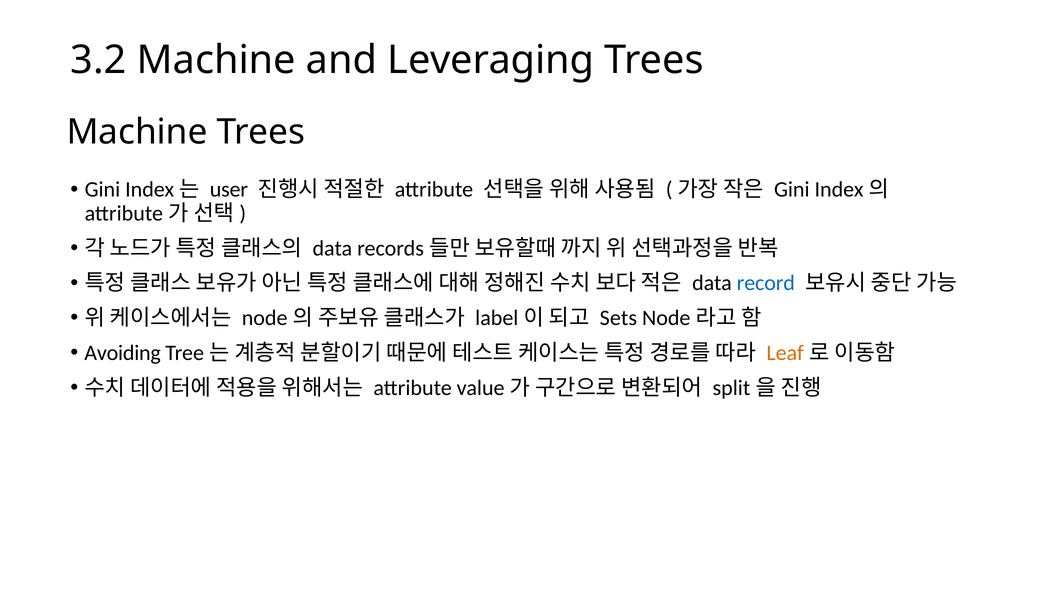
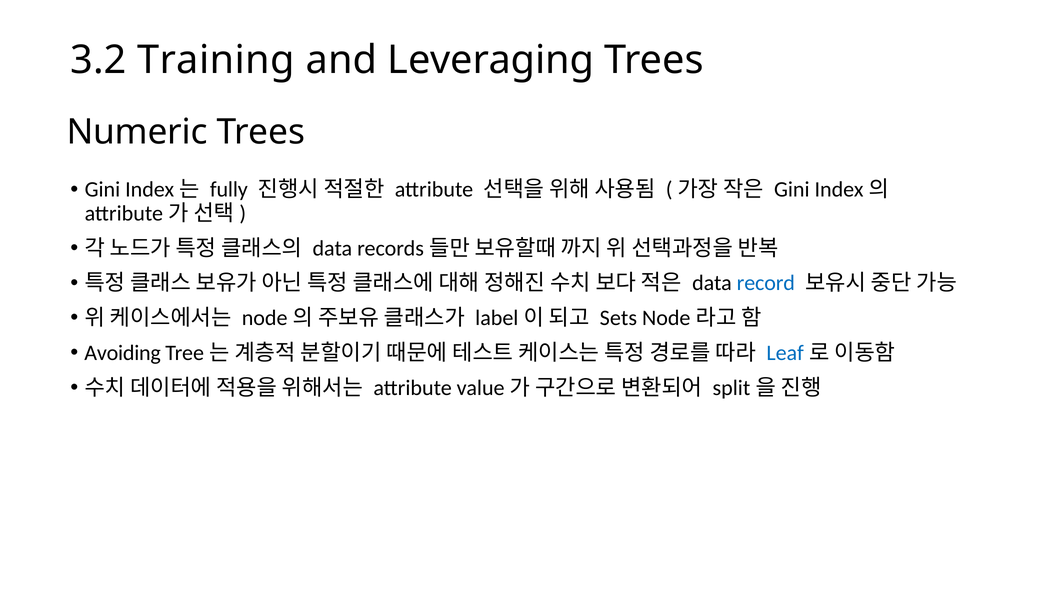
3.2 Machine: Machine -> Training (216, 60)
Machine: Machine -> Numeric (137, 132)
user: user -> fully (229, 190)
Leaf colour: orange -> blue (785, 353)
